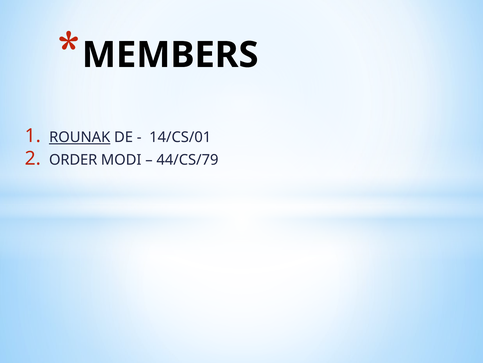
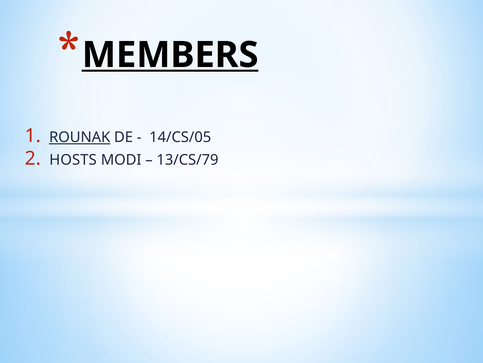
MEMBERS underline: none -> present (170, 55)
14/CS/01: 14/CS/01 -> 14/CS/05 (180, 137)
ORDER: ORDER -> HOSTS (73, 160)
44/CS/79: 44/CS/79 -> 13/CS/79 (187, 160)
